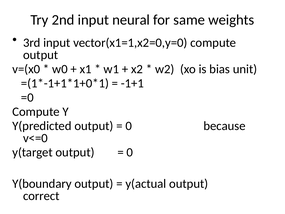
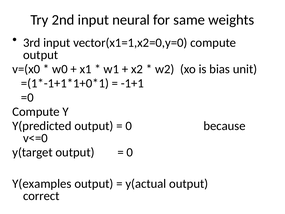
Y(boundary: Y(boundary -> Y(examples (42, 183)
